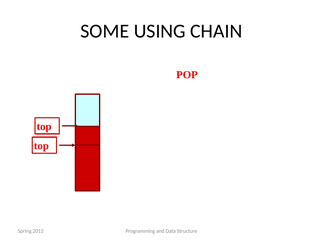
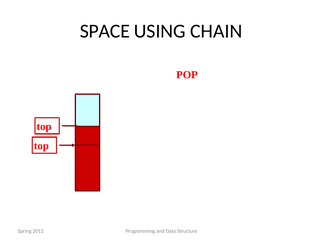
SOME: SOME -> SPACE (105, 31)
